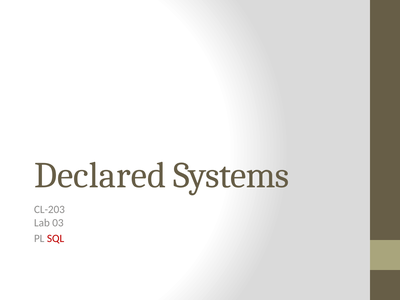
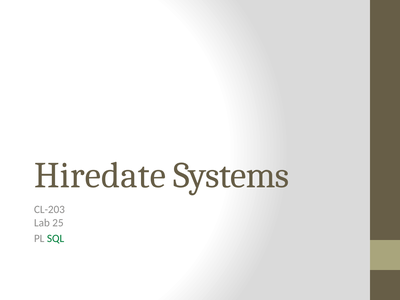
Declared: Declared -> Hiredate (100, 175)
03: 03 -> 25 (58, 223)
SQL colour: red -> green (56, 238)
